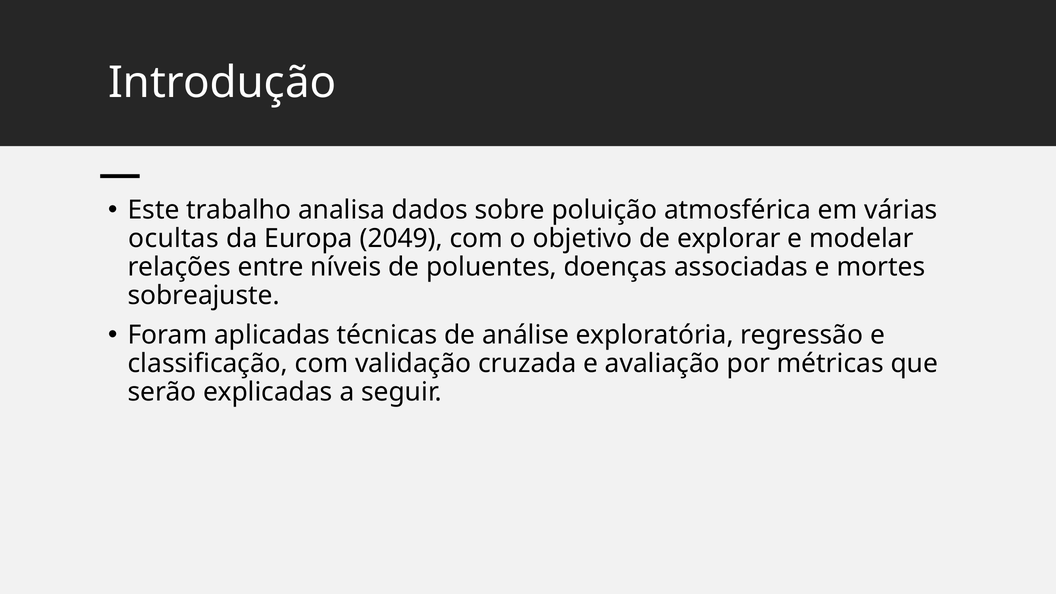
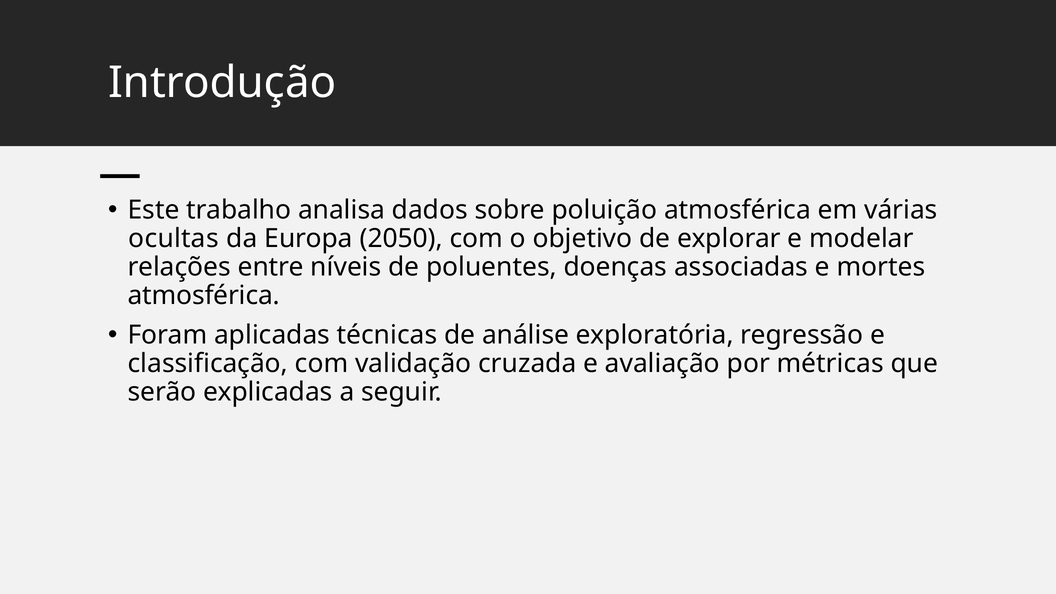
2049: 2049 -> 2050 (401, 239)
sobreajuste: sobreajuste -> atmosférica (204, 296)
